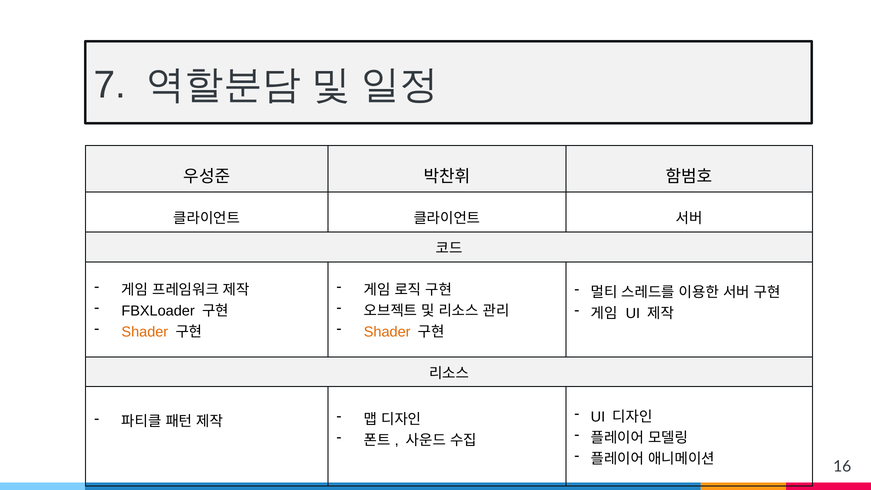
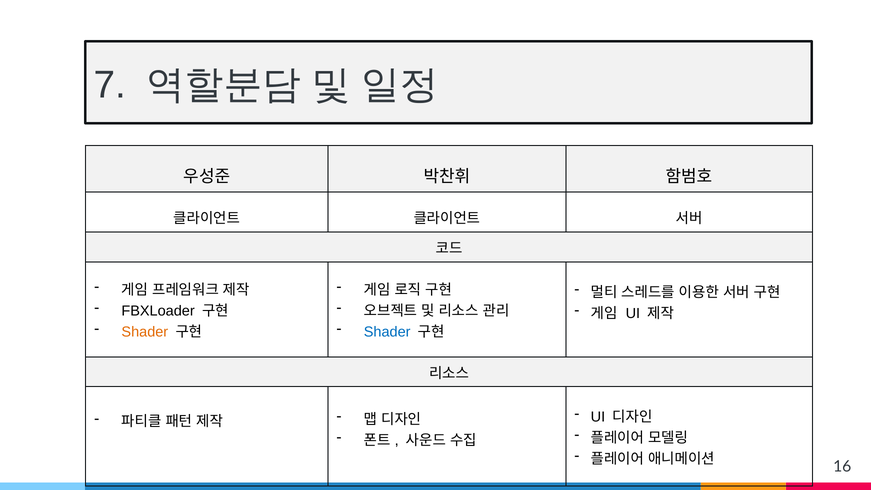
Shader colour: orange -> blue (387, 332)
